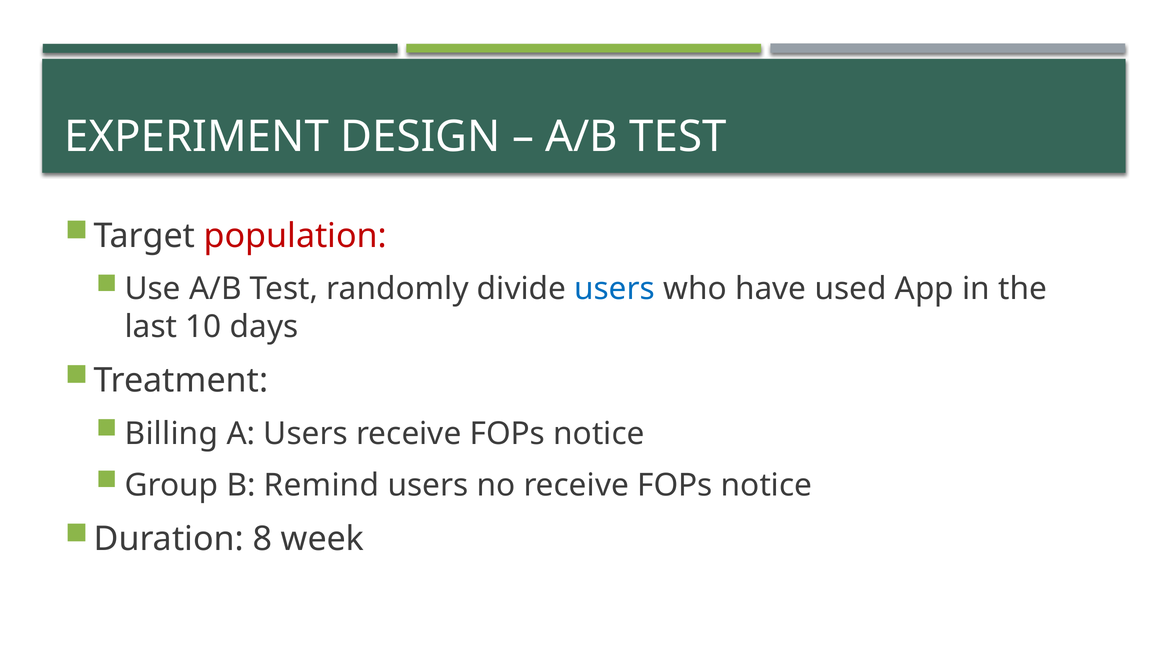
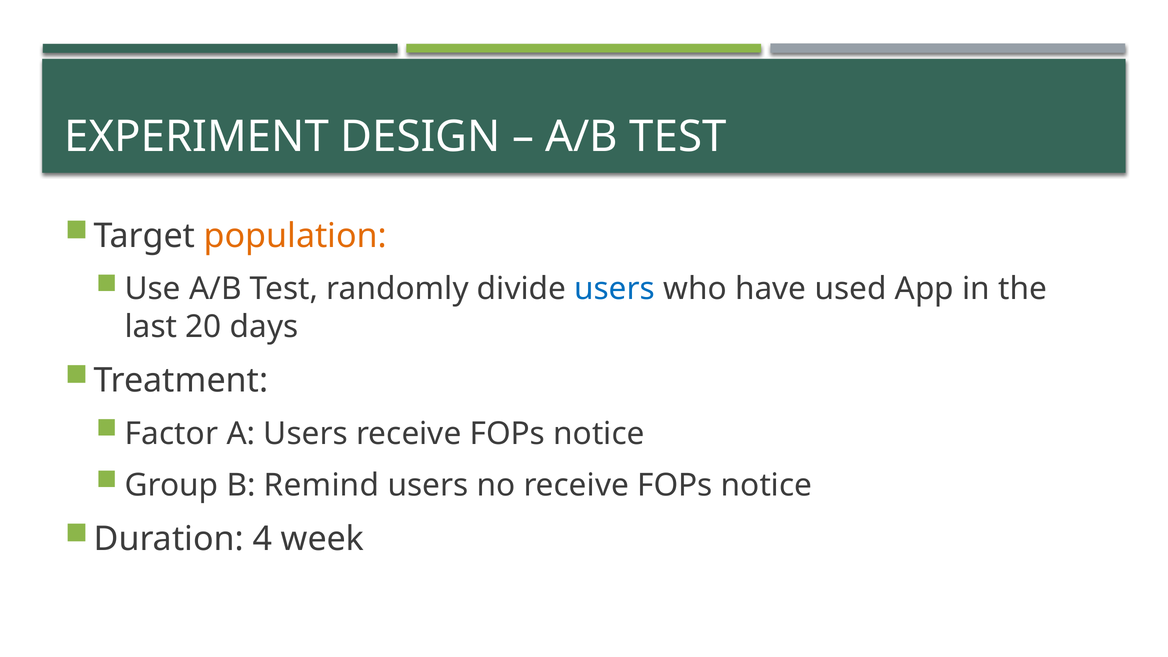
population colour: red -> orange (295, 236)
10: 10 -> 20 (203, 327)
Billing: Billing -> Factor (172, 434)
8: 8 -> 4 (262, 539)
